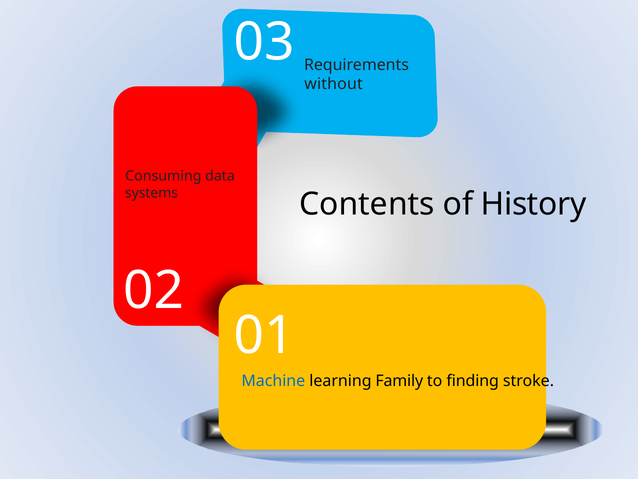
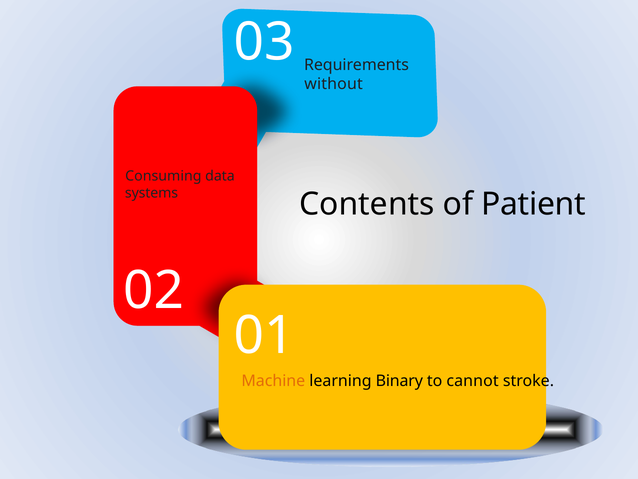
History: History -> Patient (534, 204)
Machine colour: blue -> orange (273, 381)
Family: Family -> Binary (399, 381)
finding: finding -> cannot (473, 381)
